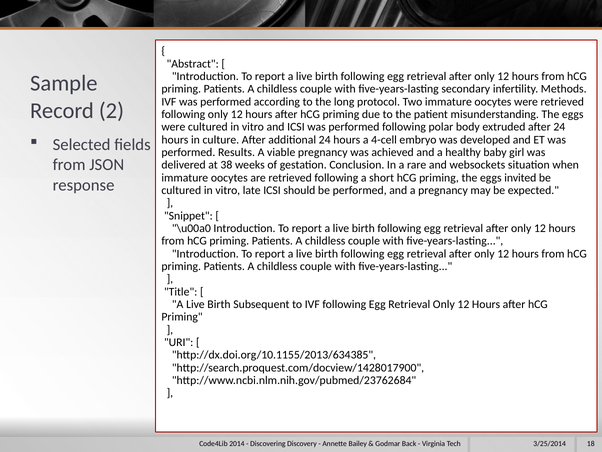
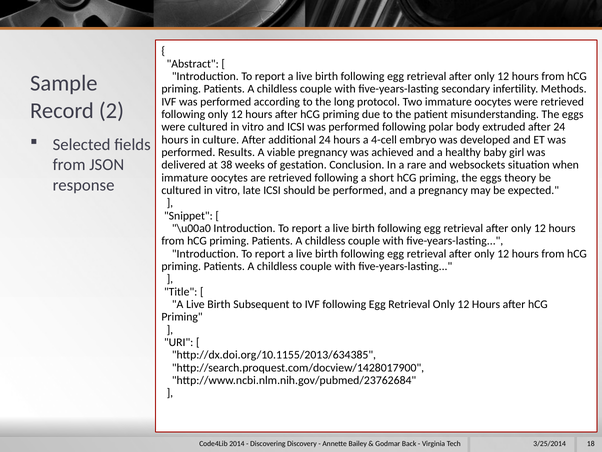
invited: invited -> theory (520, 177)
